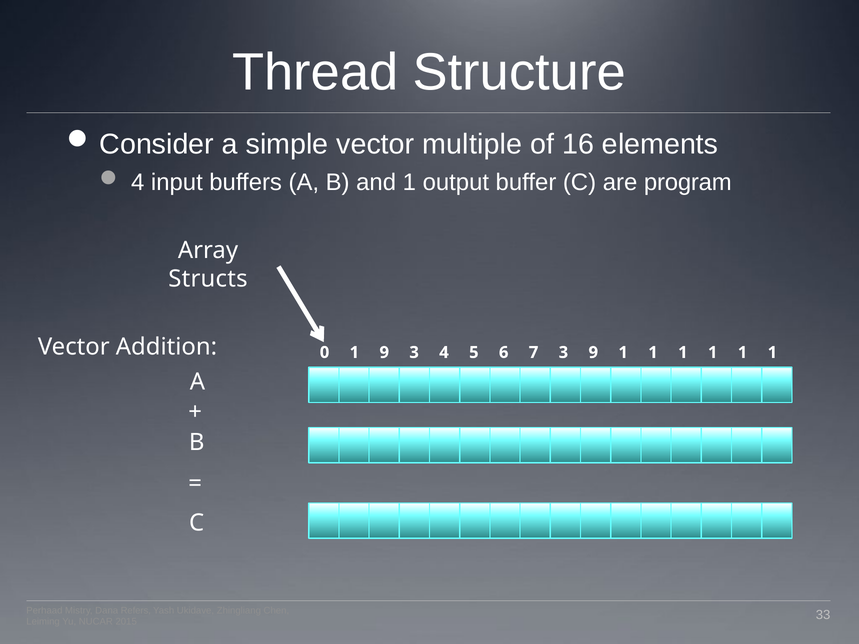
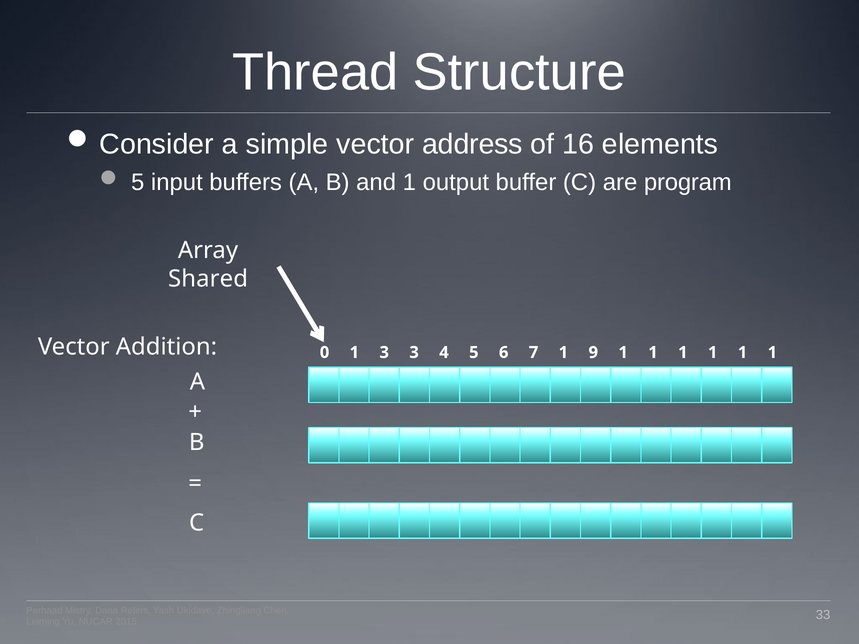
multiple: multiple -> address (473, 144)
4: 4 -> 5 (138, 182)
Structs: Structs -> Shared (208, 279)
0 1 9: 9 -> 3 (384, 353)
7 3: 3 -> 1 (563, 353)
